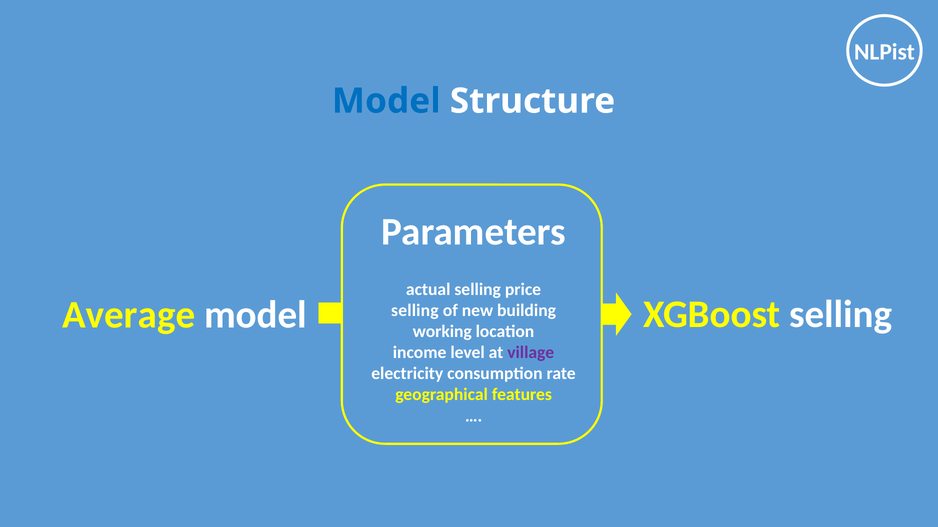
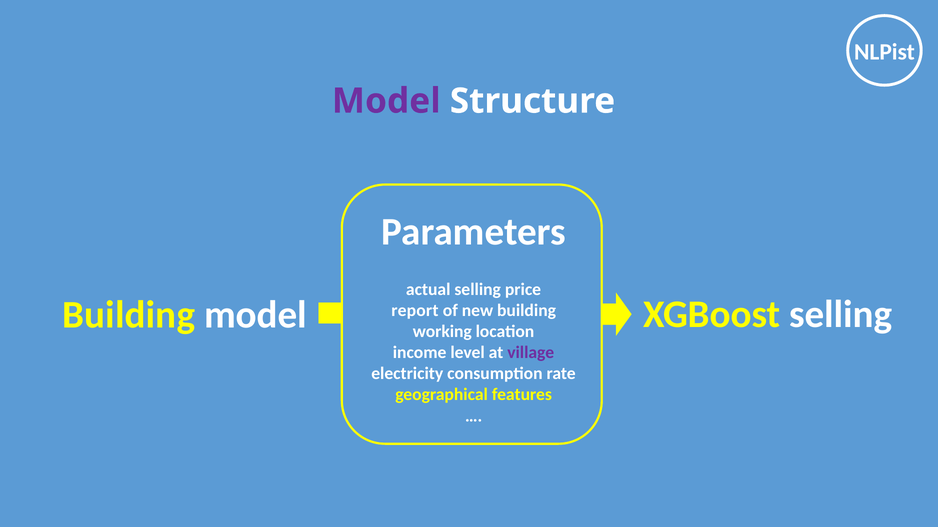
Model colour: blue -> purple (386, 101)
Average: Average -> Building (129, 315)
selling: selling -> report (415, 311)
